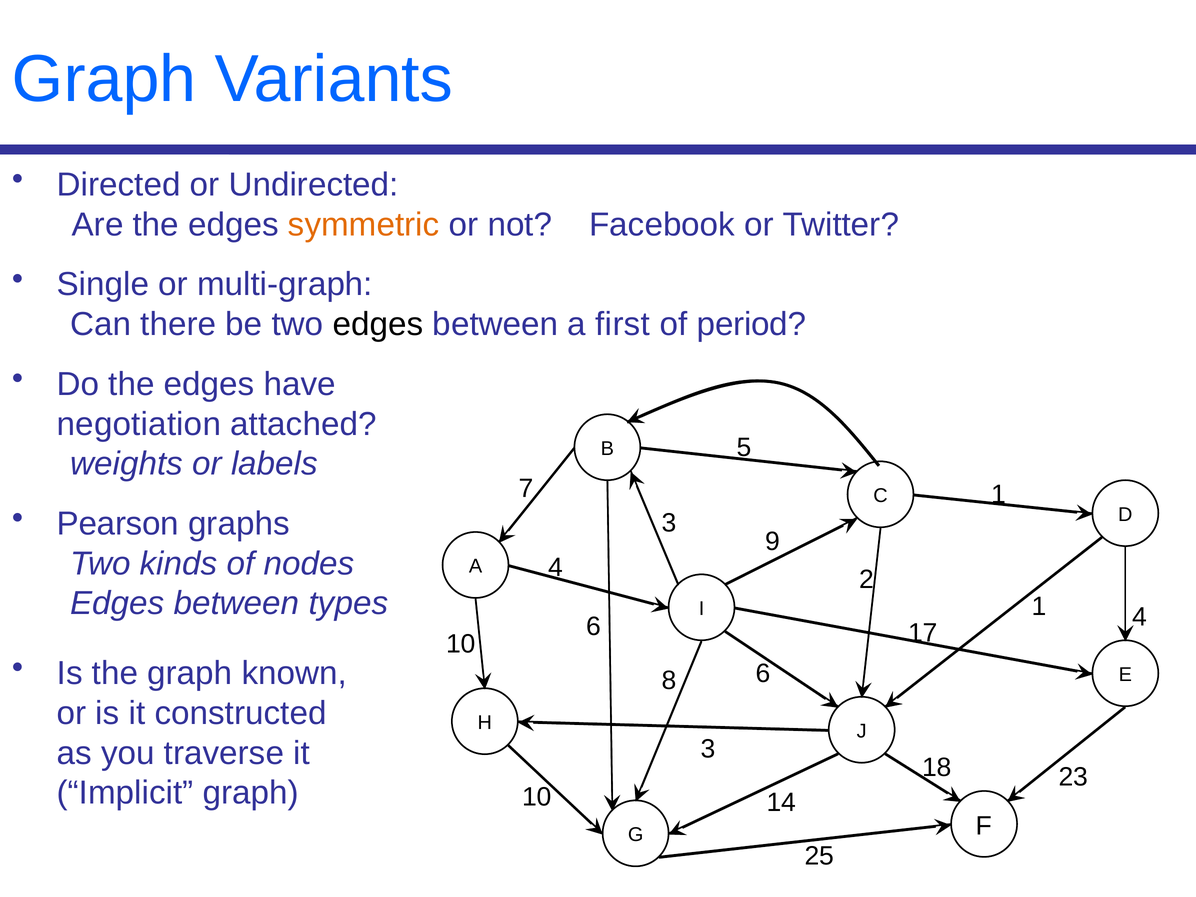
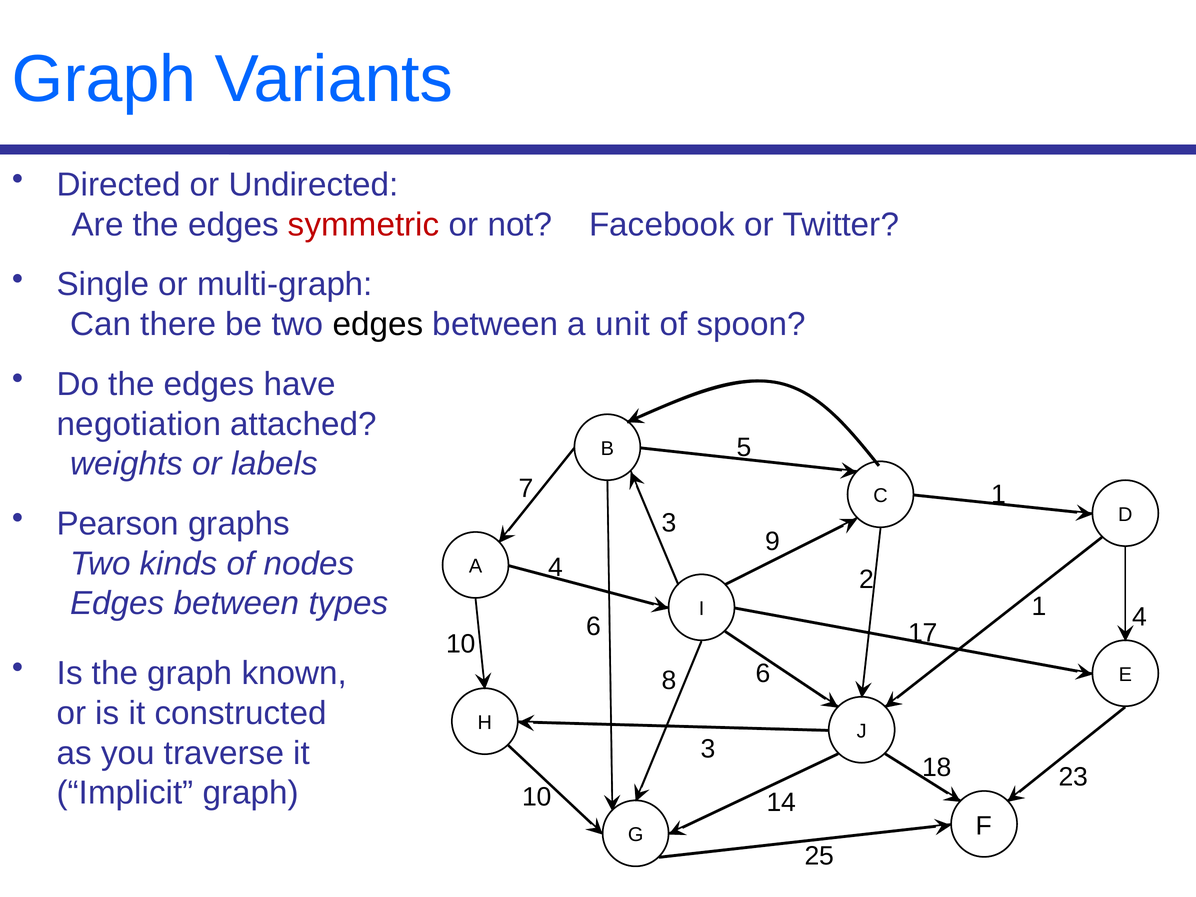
symmetric colour: orange -> red (364, 225)
first: first -> unit (623, 324)
period: period -> spoon (751, 324)
